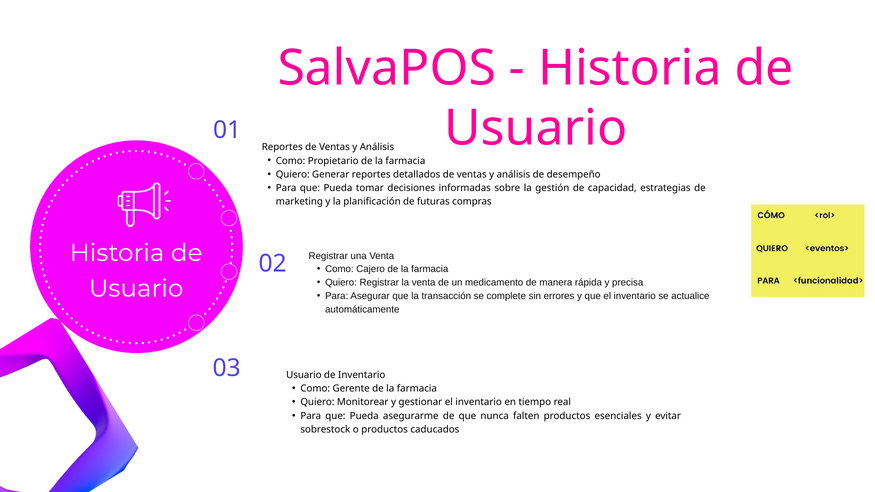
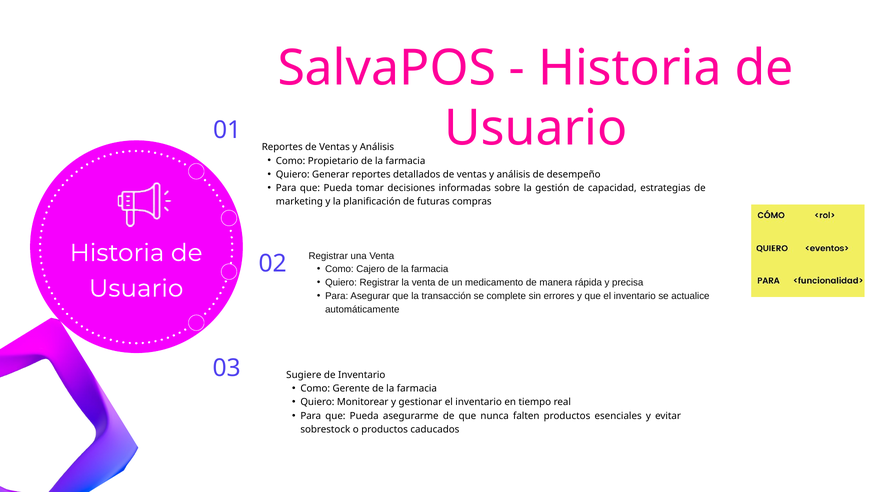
Usuario: Usuario -> Sugiere (304, 375)
